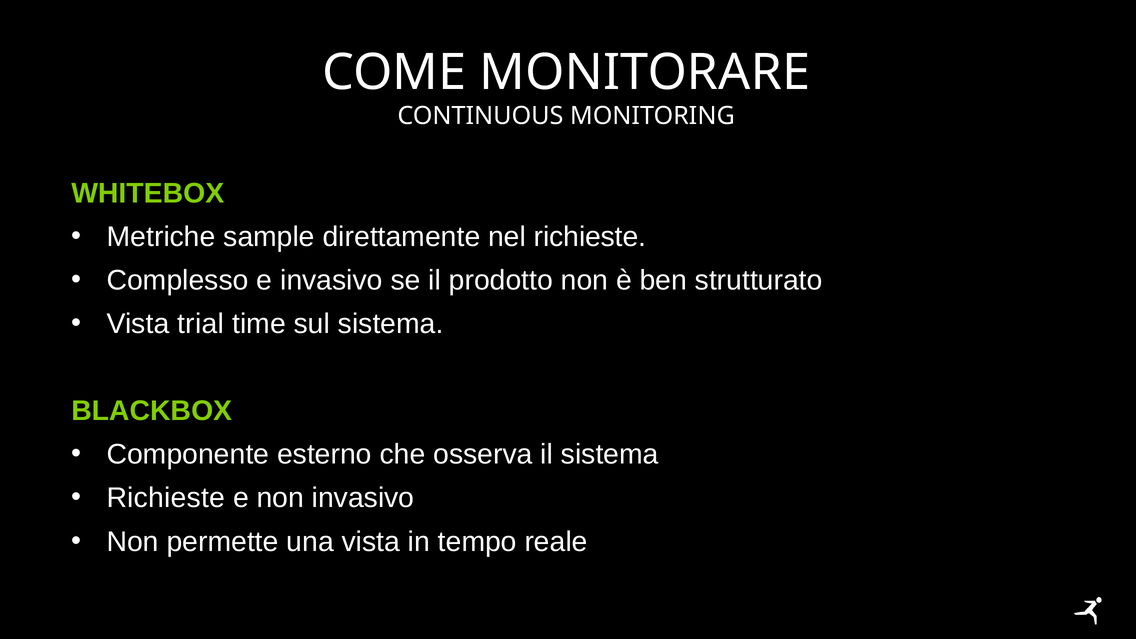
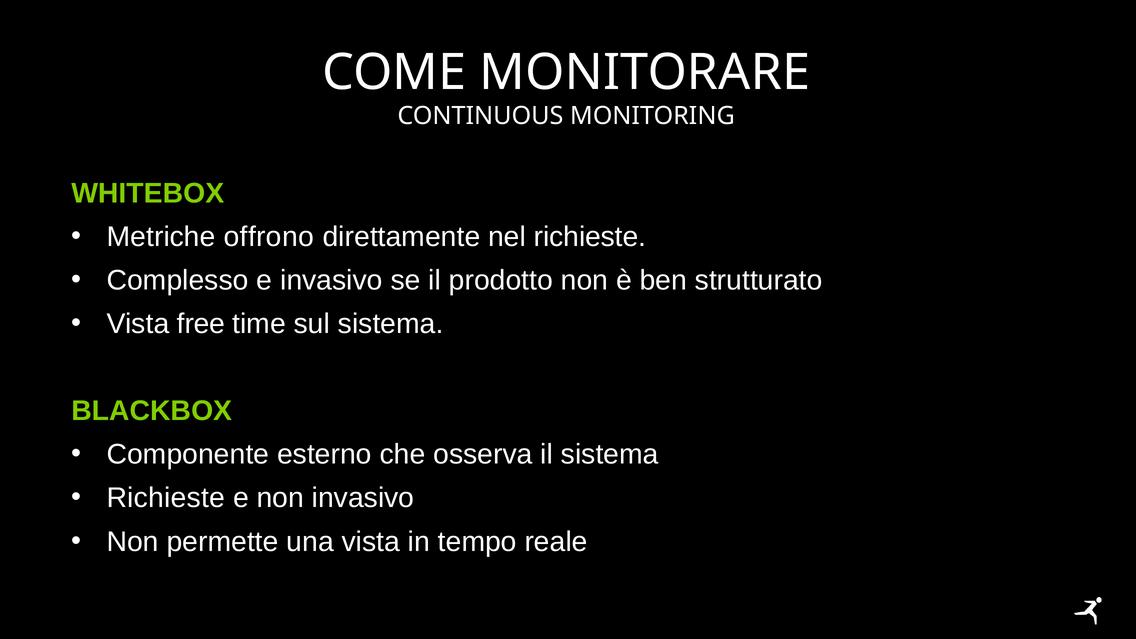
sample: sample -> offrono (269, 237)
trial: trial -> free (201, 324)
